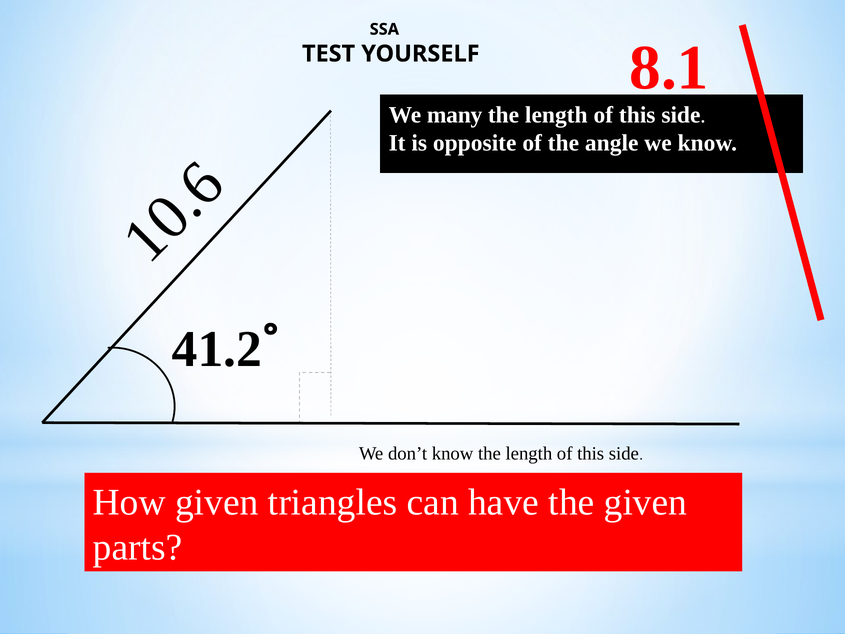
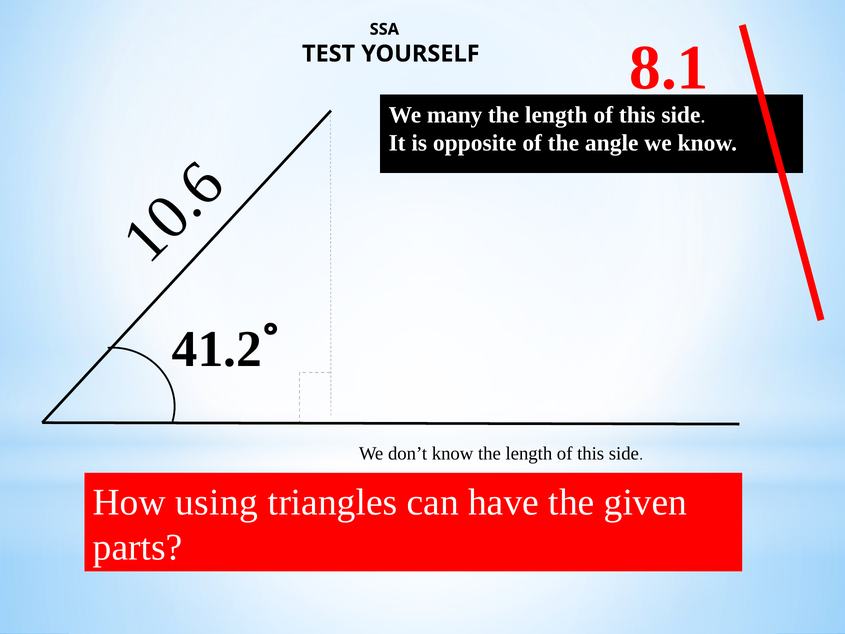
How given: given -> using (217, 502)
